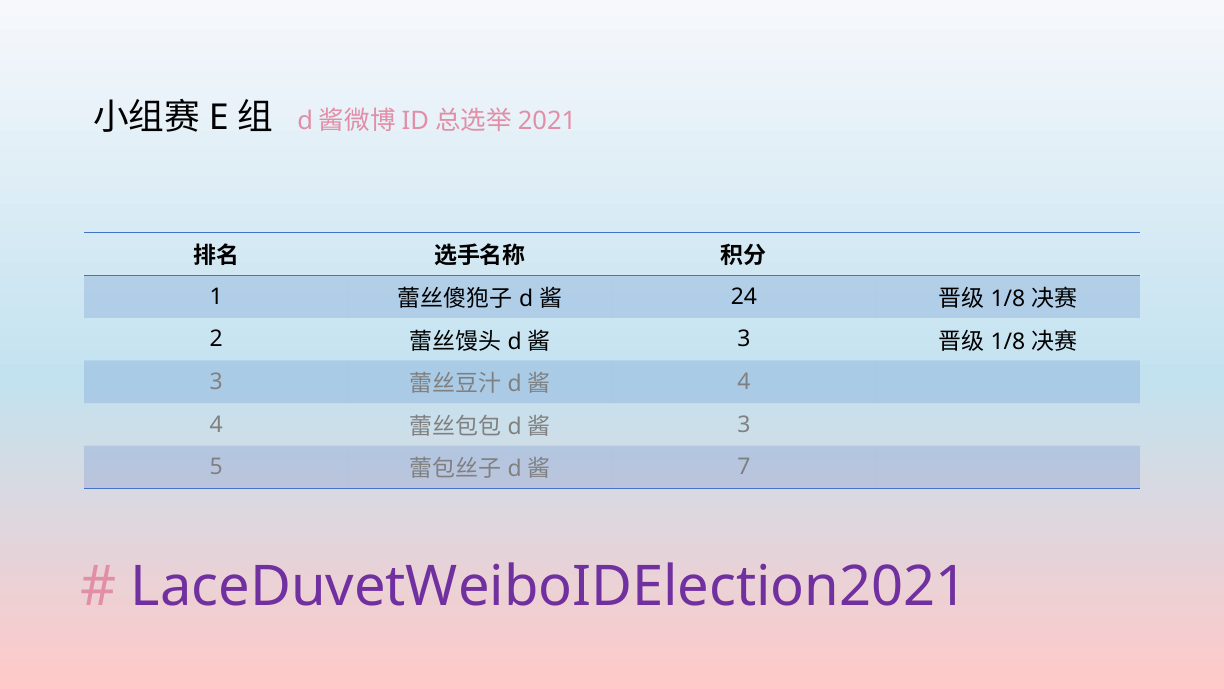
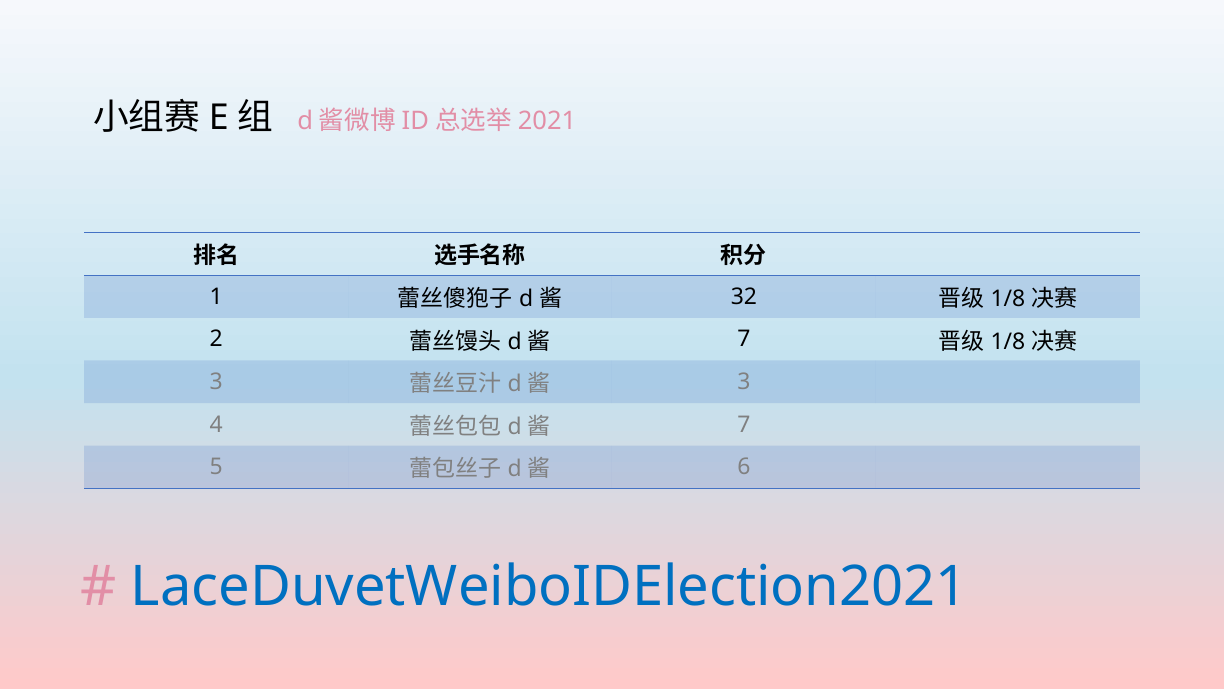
24: 24 -> 32 (744, 296)
3: 3 -> 7 (744, 339)
4: 4 -> 3 (744, 382)
3: 3 -> 7 (744, 424)
7: 7 -> 6 (744, 467)
LaceDuvetWeiboIDElection2021 colour: purple -> blue (549, 586)
